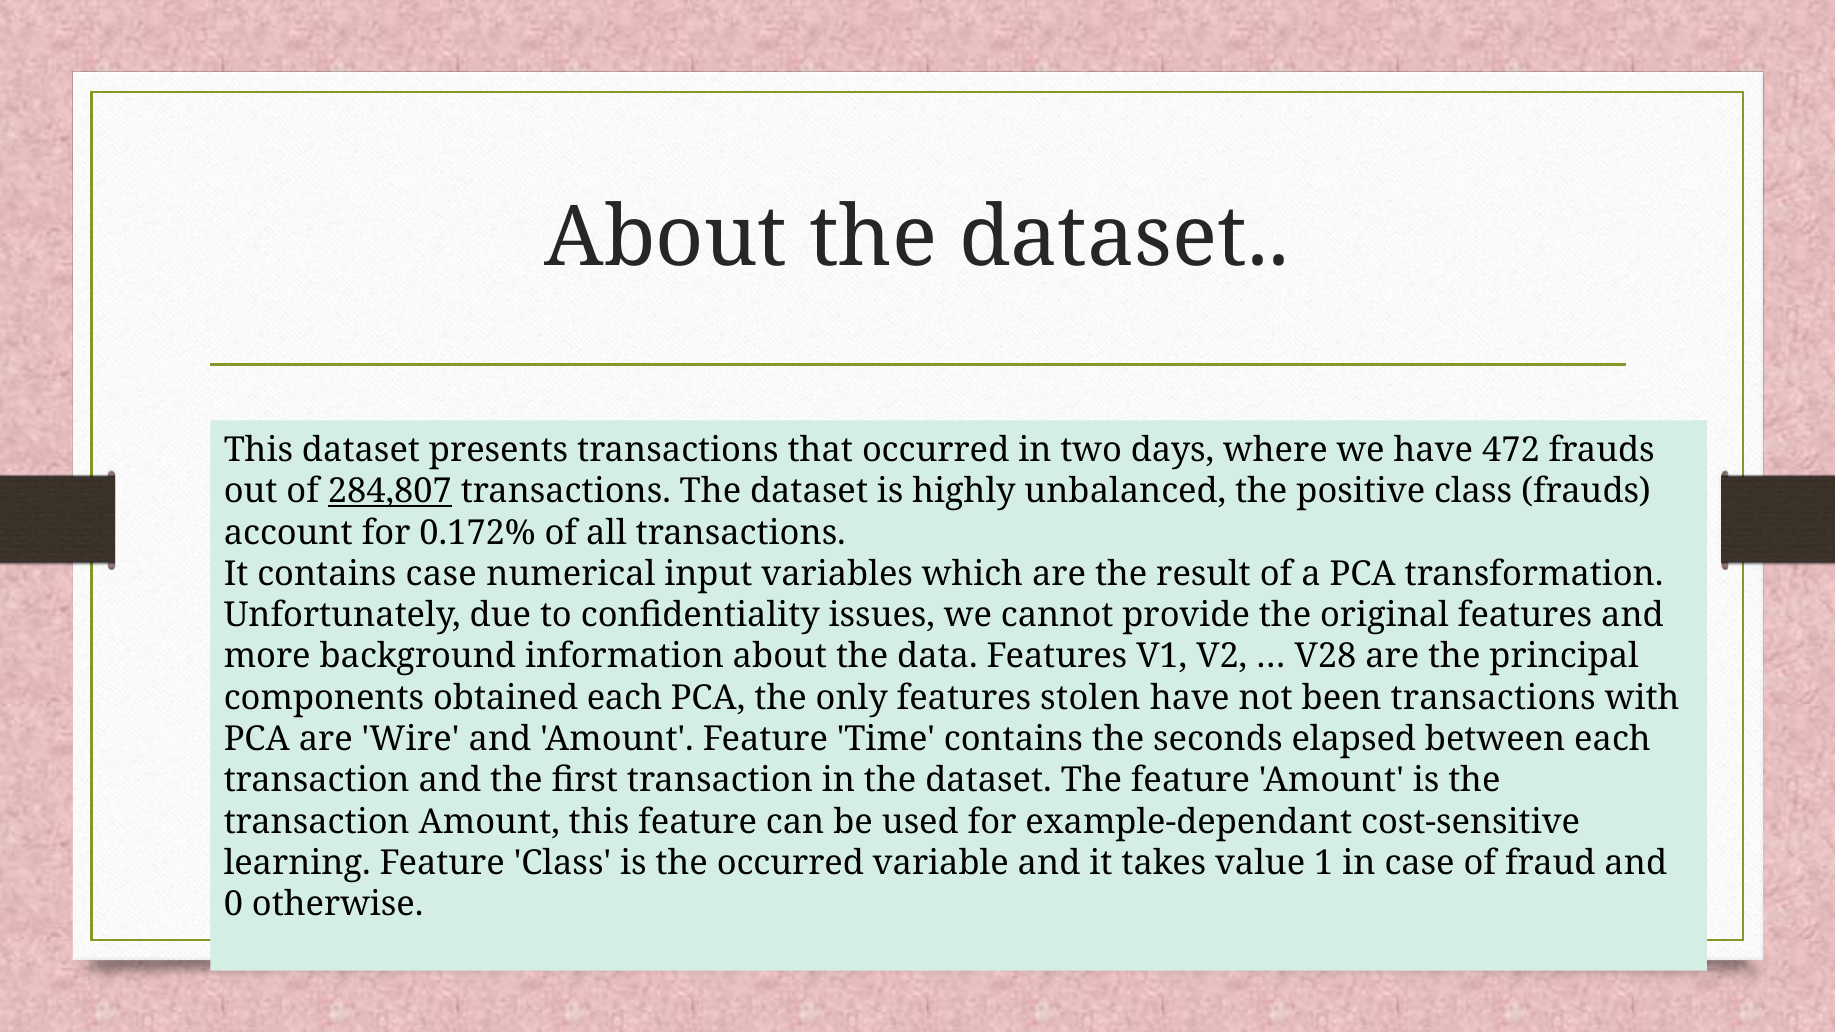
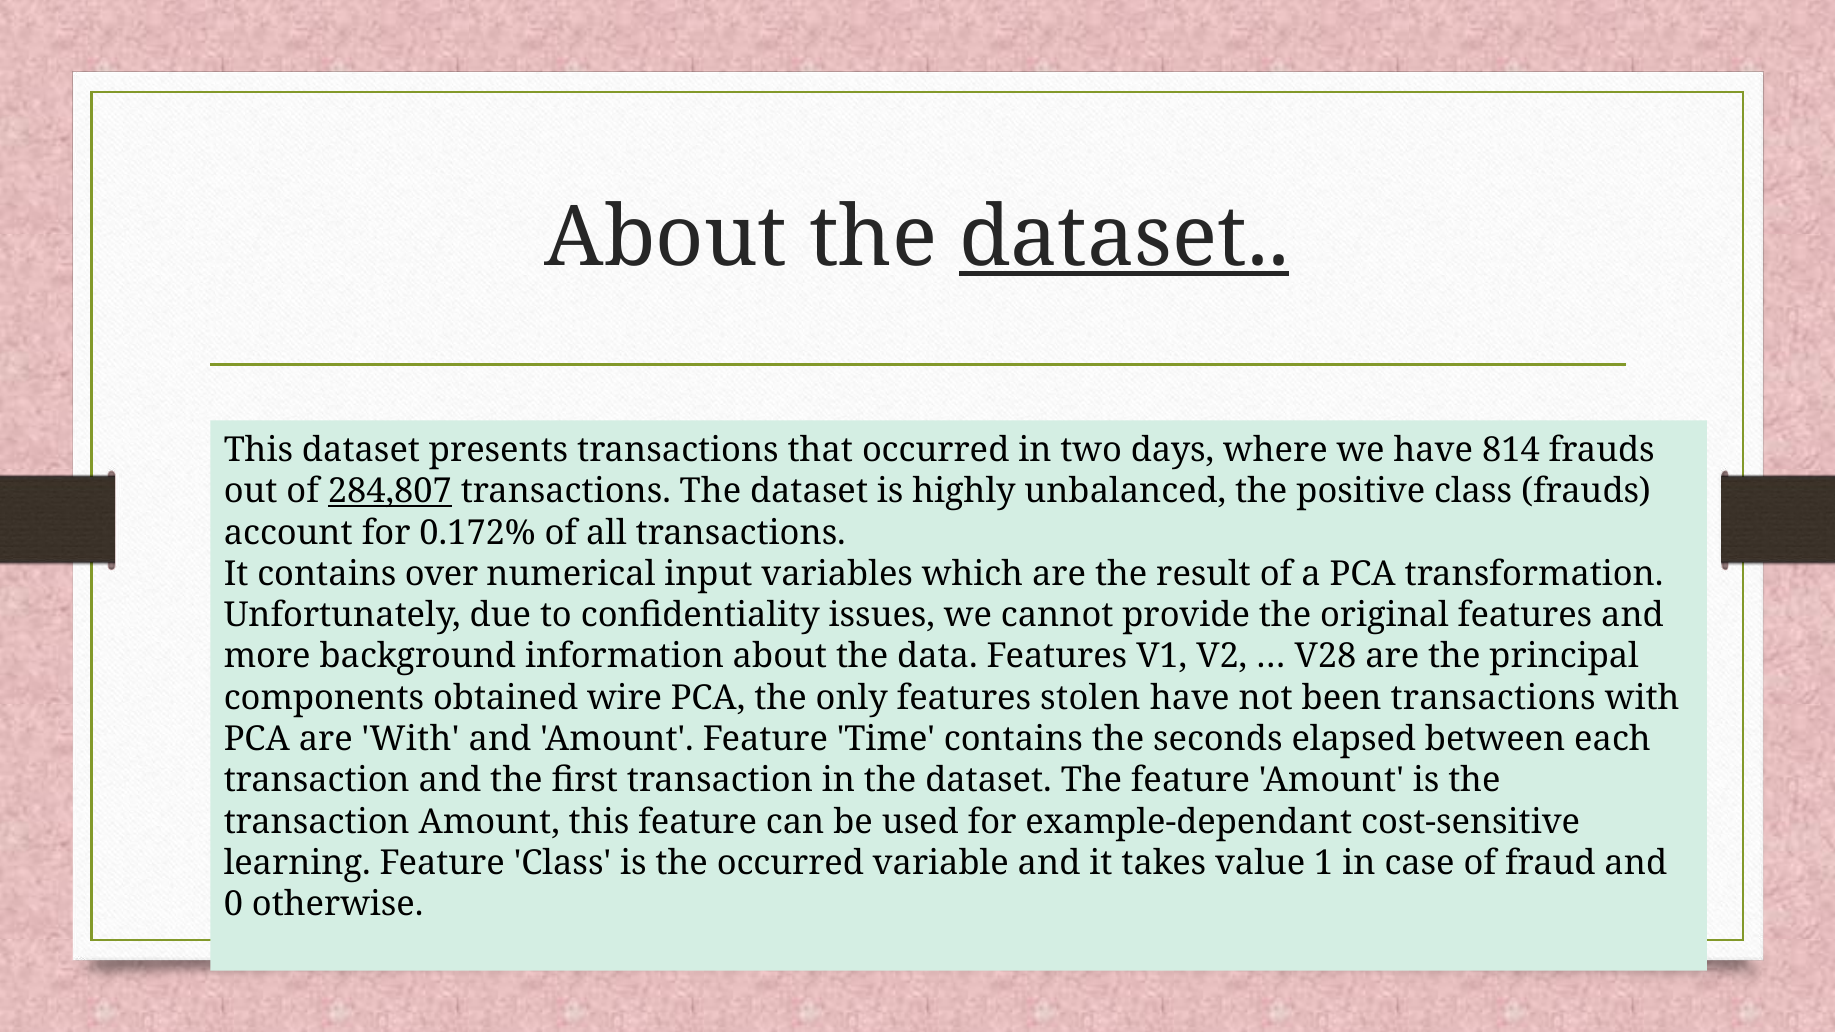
dataset underline: none -> present (1124, 237)
472: 472 -> 814 (1511, 450)
contains case: case -> over (442, 574)
obtained each: each -> wire (625, 698)
are Wire: Wire -> With (410, 739)
